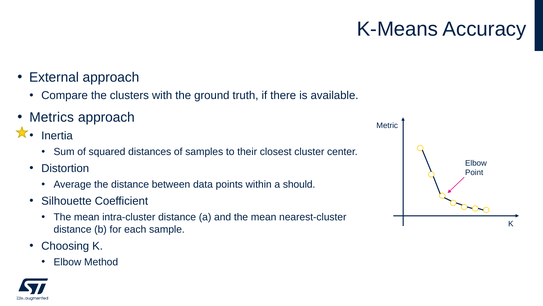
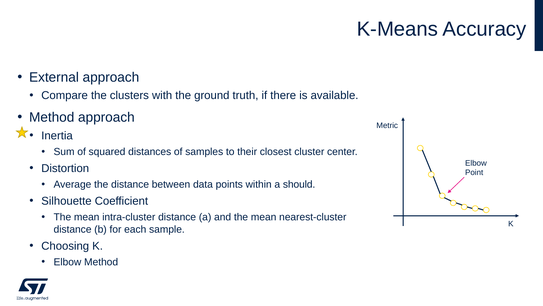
Metrics: Metrics -> Method (52, 117)
